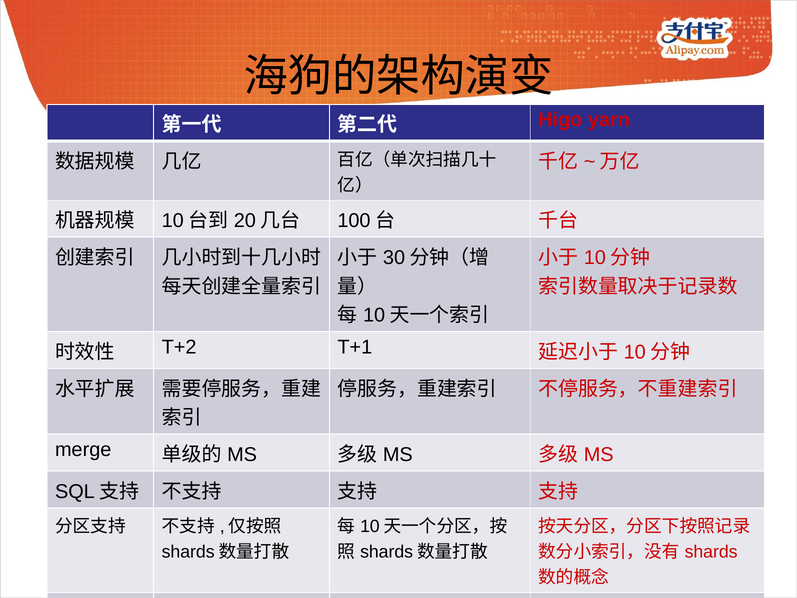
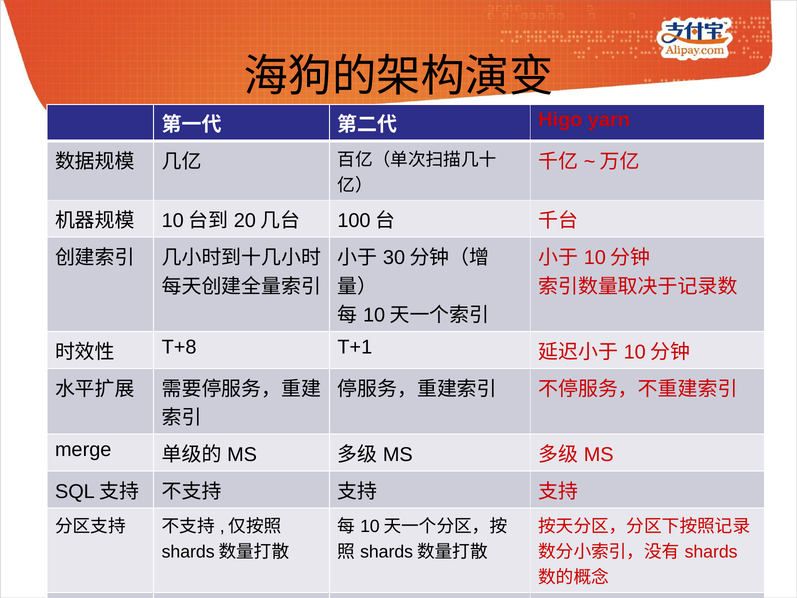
T+2: T+2 -> T+8 (179, 347)
